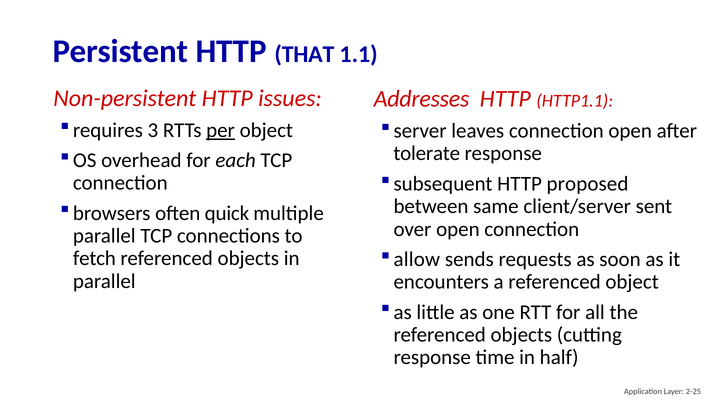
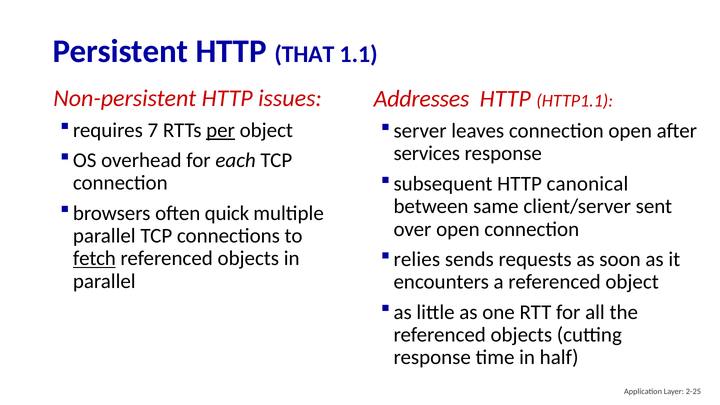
3: 3 -> 7 (153, 130)
tolerate: tolerate -> services (427, 154)
proposed: proposed -> canonical (587, 184)
allow: allow -> relies (417, 259)
fetch underline: none -> present (94, 259)
